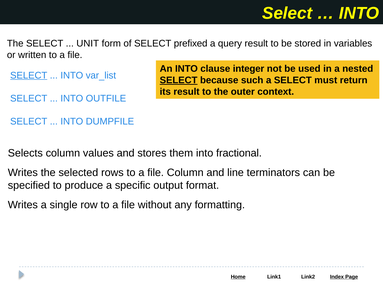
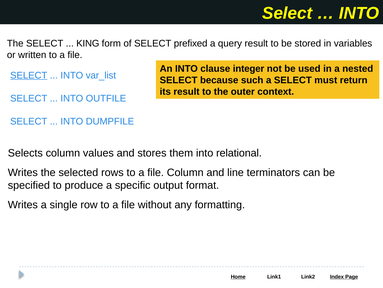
UNIT: UNIT -> KING (88, 43)
SELECT underline: present -> none (179, 80)
fractional: fractional -> relational (239, 153)
